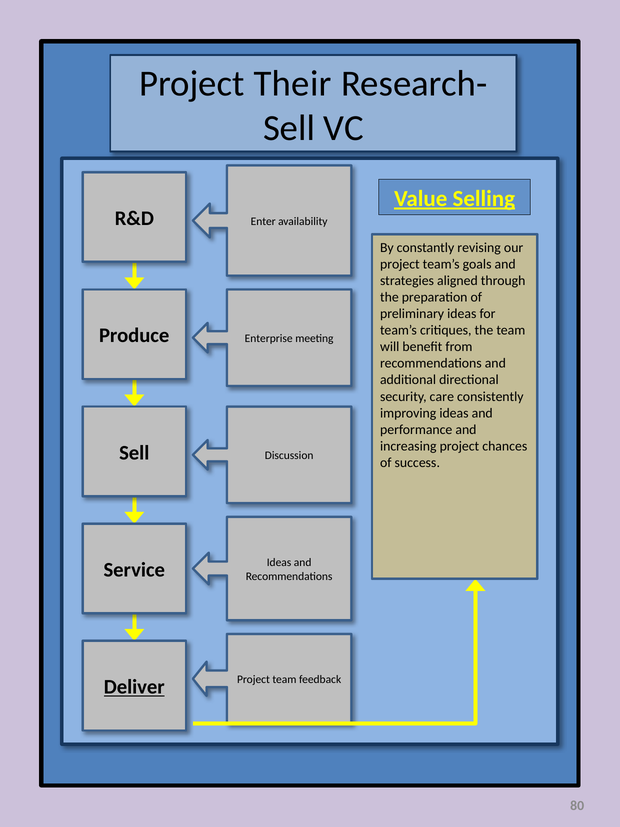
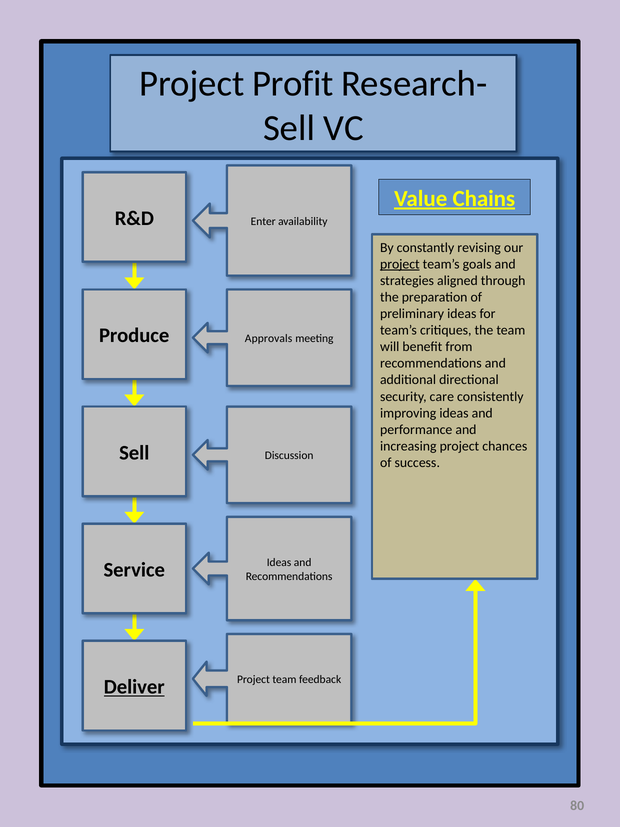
Their: Their -> Profit (293, 84)
Selling: Selling -> Chains (484, 199)
project underline: none -> present (400, 264)
Enterprise: Enterprise -> Approvals (269, 338)
